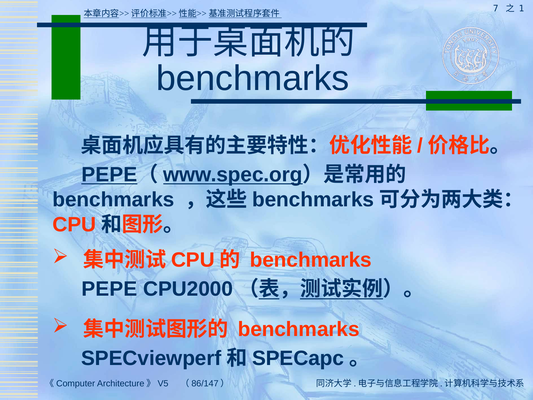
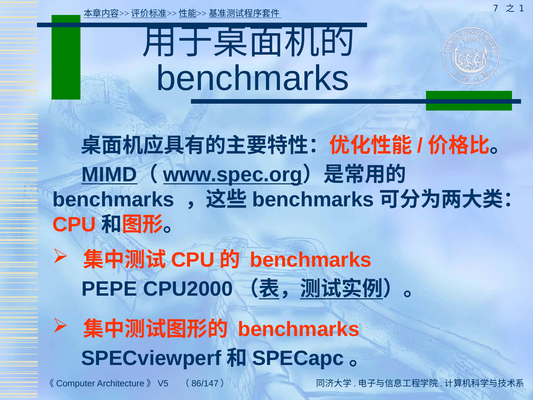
PEPE: PEPE -> MIMD (109, 175)
